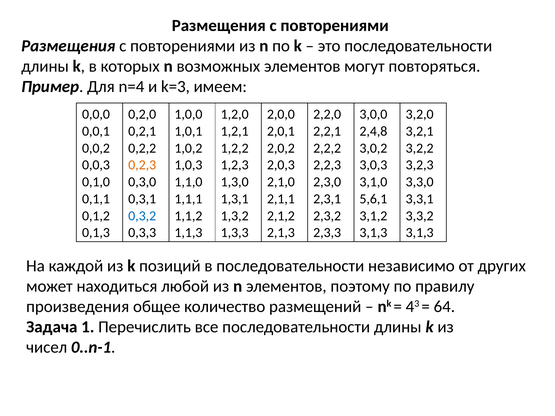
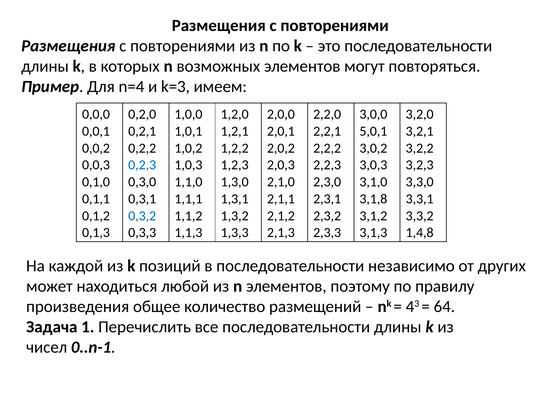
2,4,8: 2,4,8 -> 5,0,1 (373, 131)
0,2,3 colour: orange -> blue (142, 165)
5,6,1: 5,6,1 -> 3,1,8 (373, 199)
3,1,3: 3,1,3 -> 1,4,8 (420, 233)
